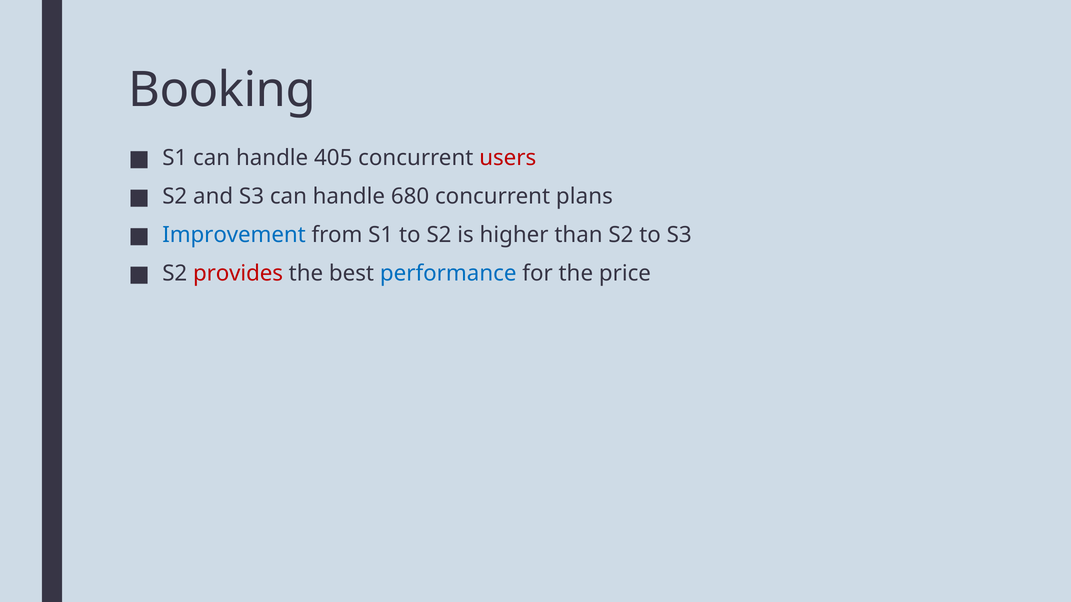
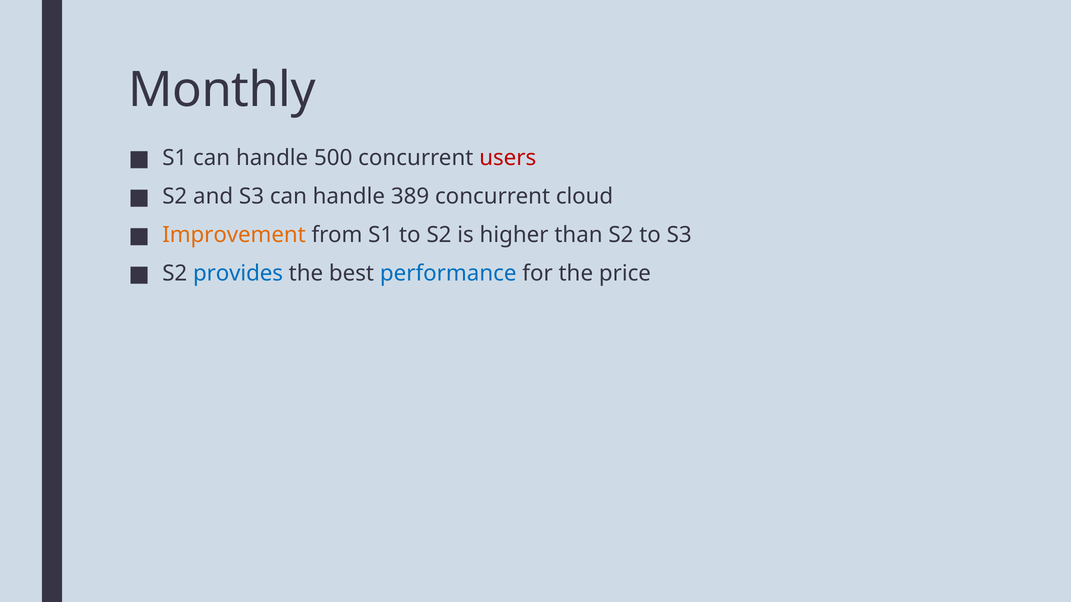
Booking: Booking -> Monthly (222, 90)
405: 405 -> 500 (333, 158)
680: 680 -> 389 (410, 197)
plans: plans -> cloud (585, 197)
Improvement colour: blue -> orange (234, 235)
provides colour: red -> blue (238, 274)
